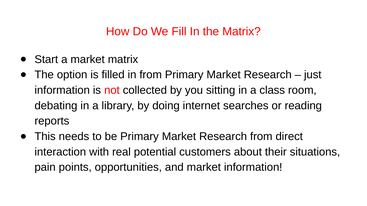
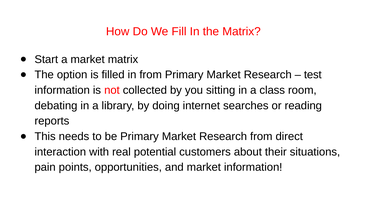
just: just -> test (313, 75)
